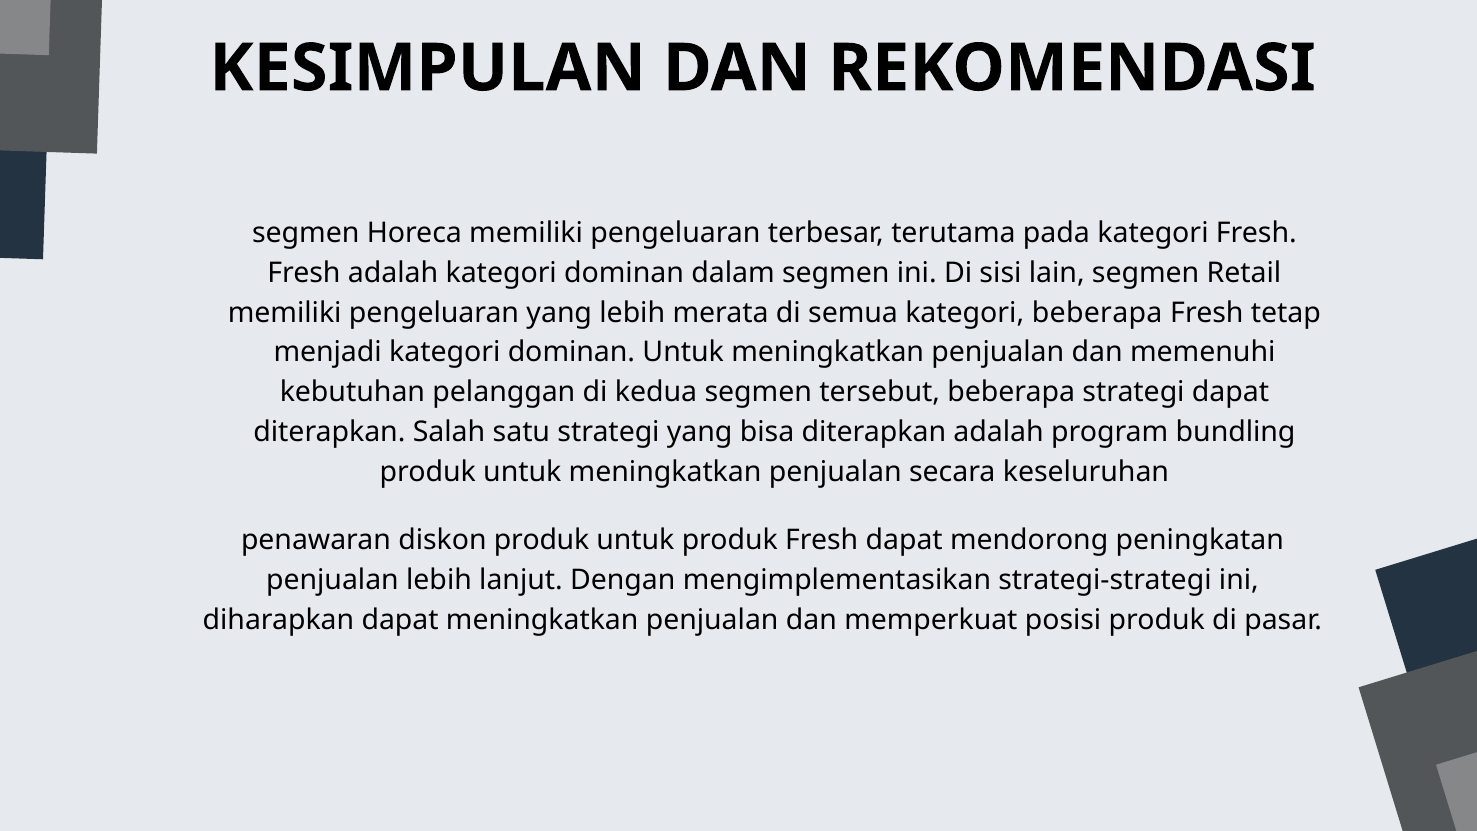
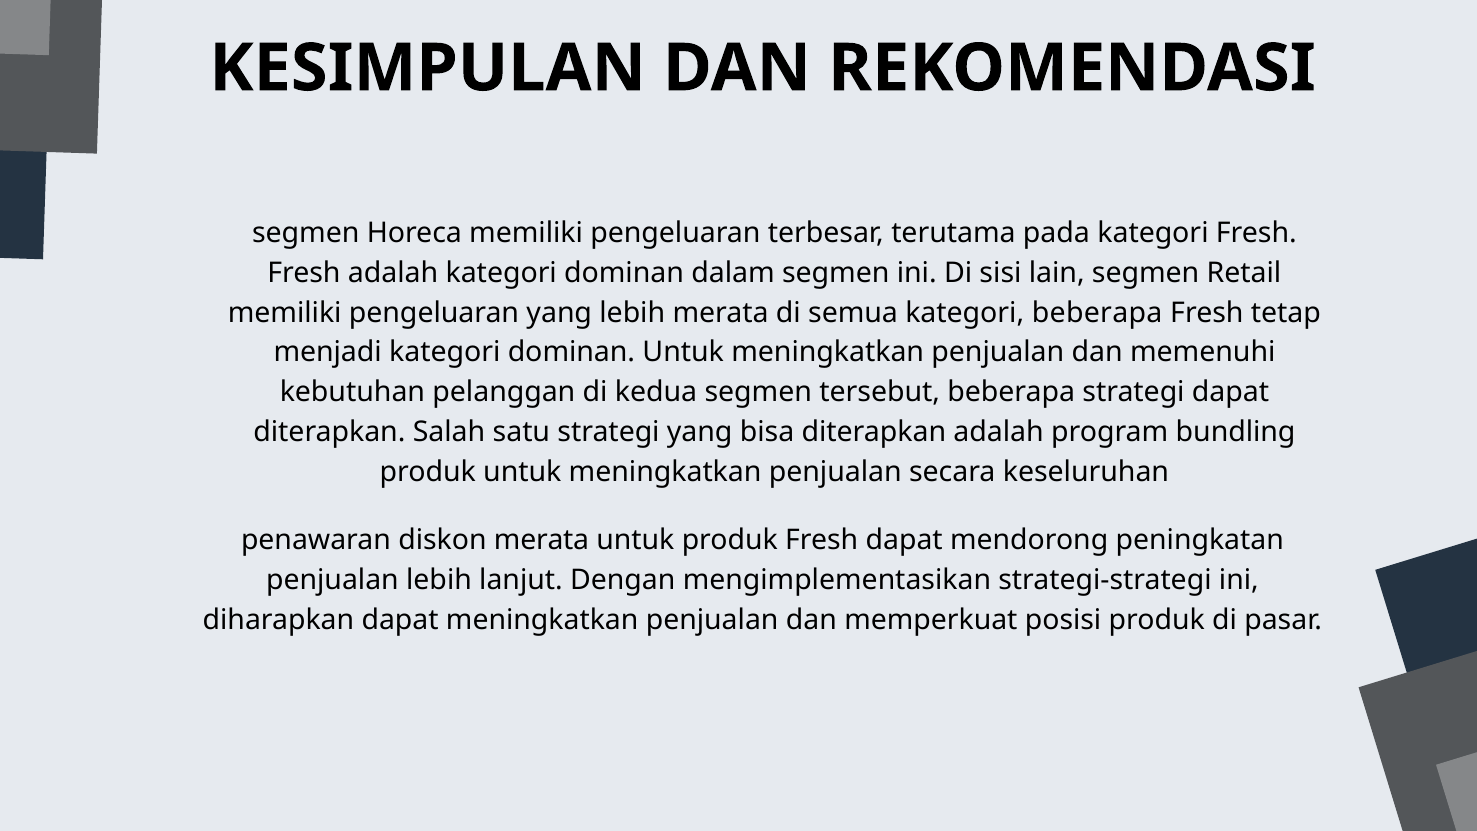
diskon produk: produk -> merata (542, 540)
